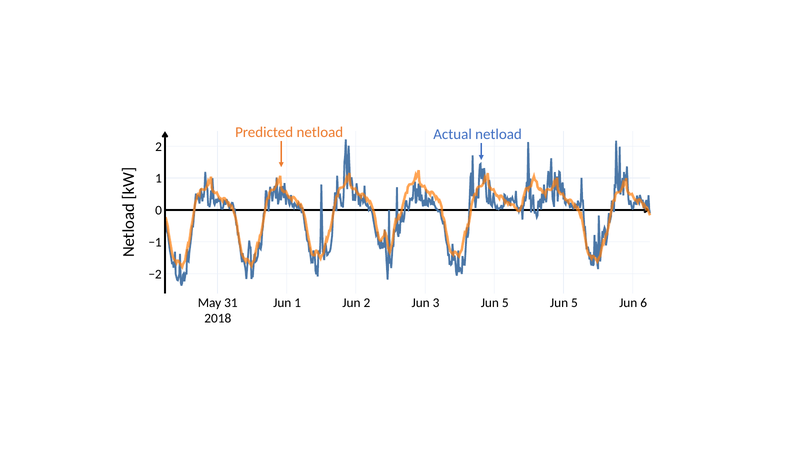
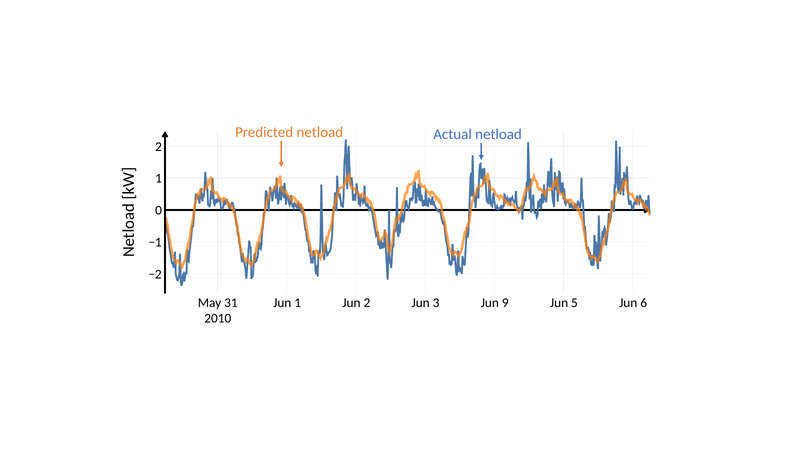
3 Jun 5: 5 -> 9 (505, 303)
2018: 2018 -> 2010 (218, 318)
